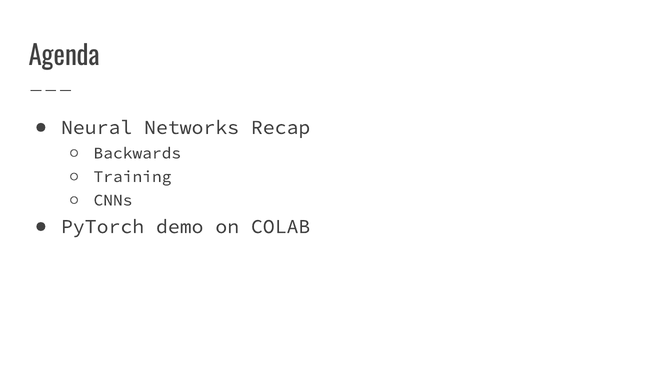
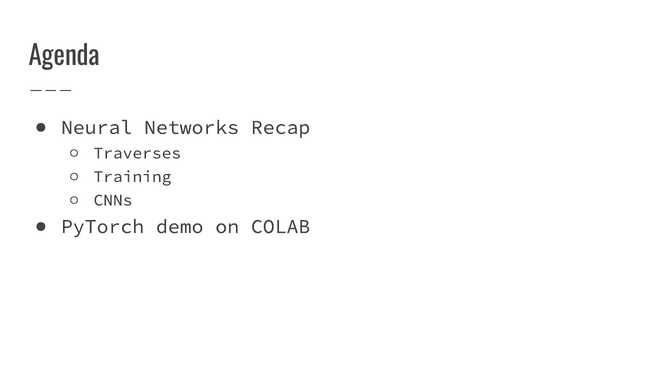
Backwards: Backwards -> Traverses (137, 153)
